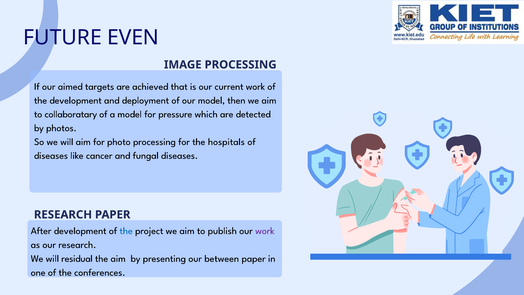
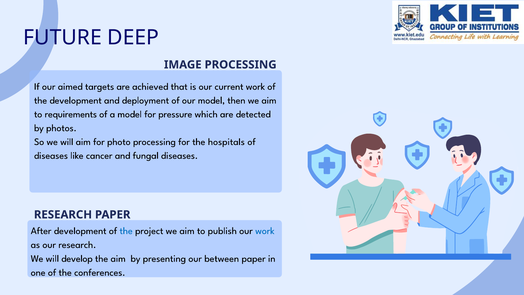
EVEN: EVEN -> DEEP (133, 37)
collaboratary: collaboratary -> requirements (71, 114)
work colour: purple -> blue (265, 231)
residual: residual -> develop (77, 258)
